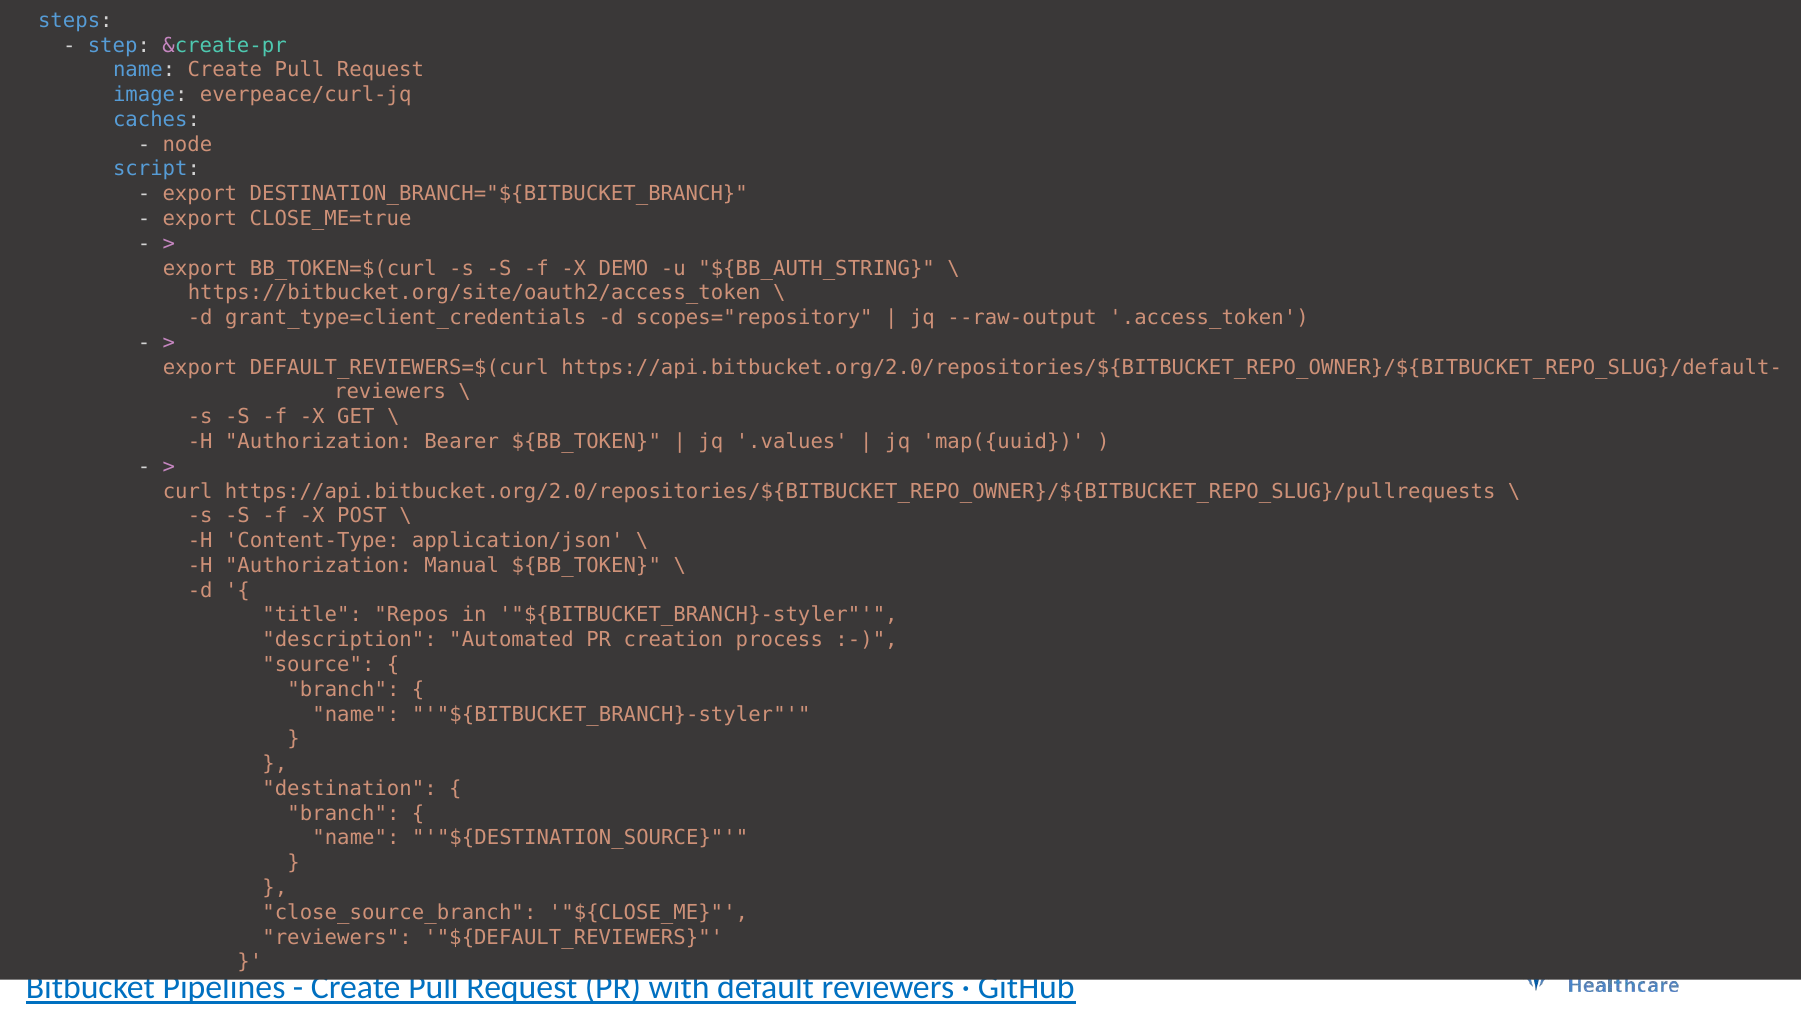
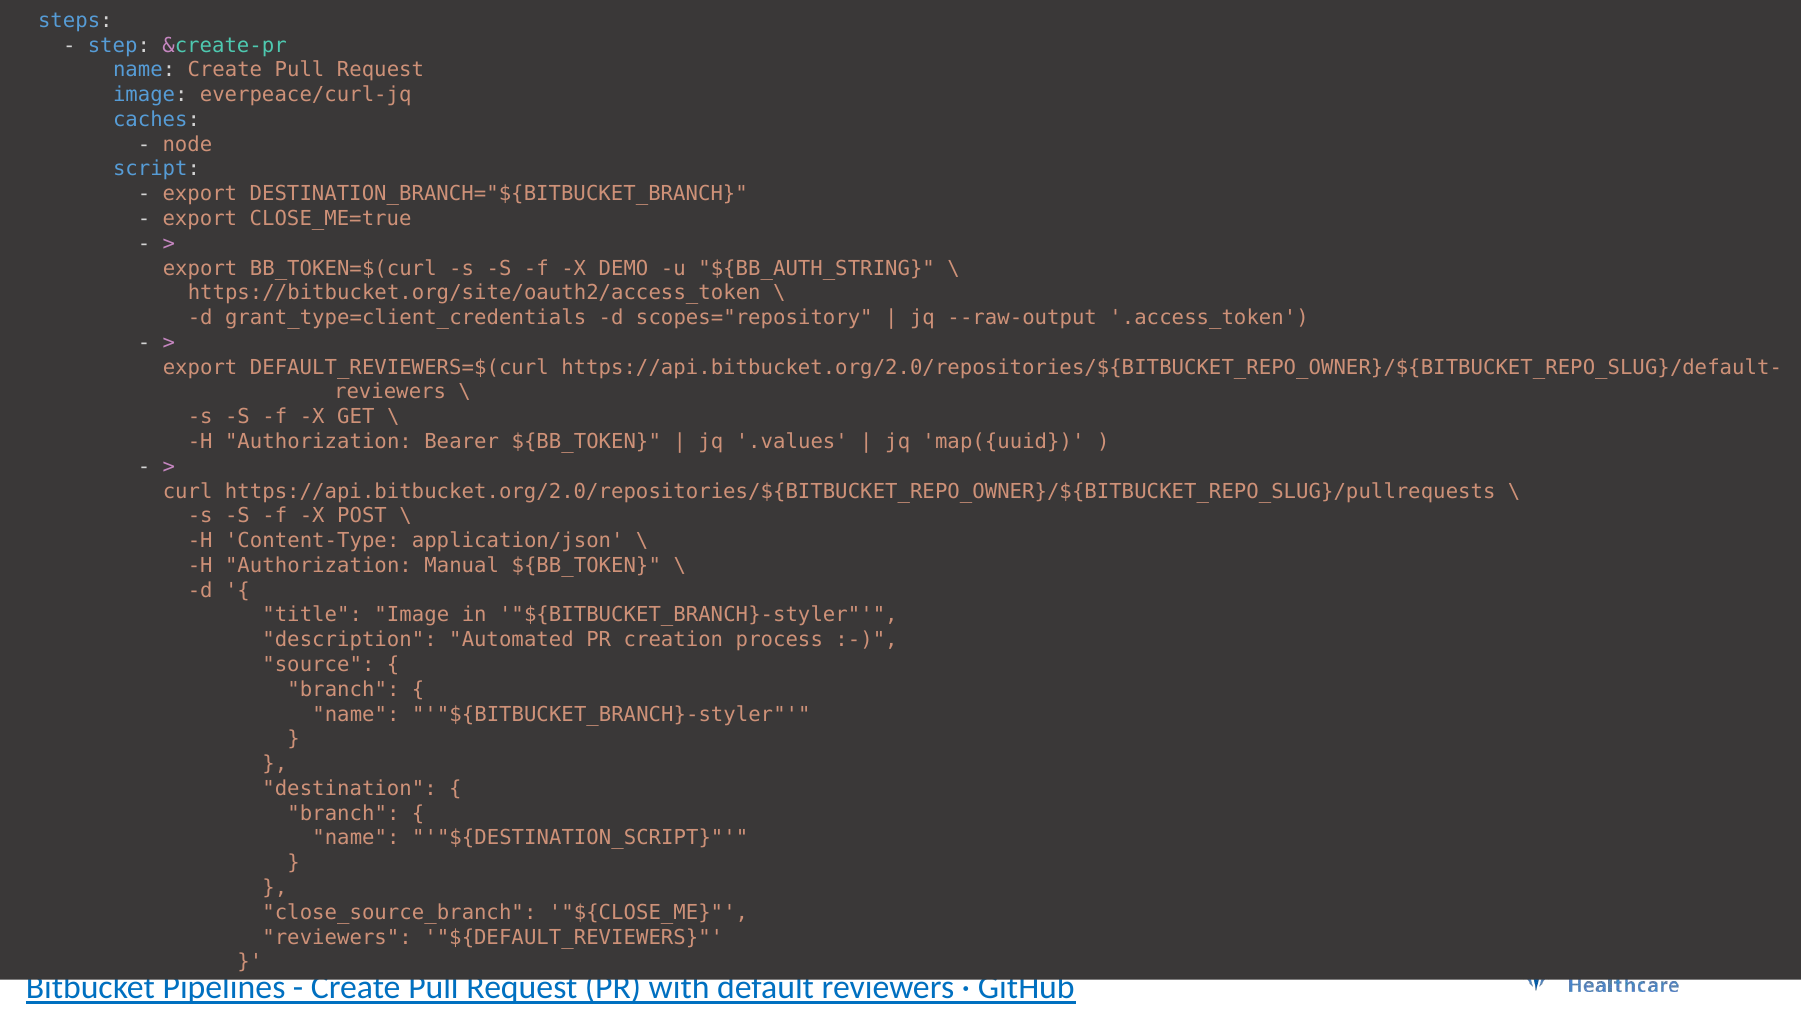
title Repos: Repos -> Image (412, 615)
${DESTINATION_SOURCE: ${DESTINATION_SOURCE -> ${DESTINATION_SCRIPT (580, 838)
